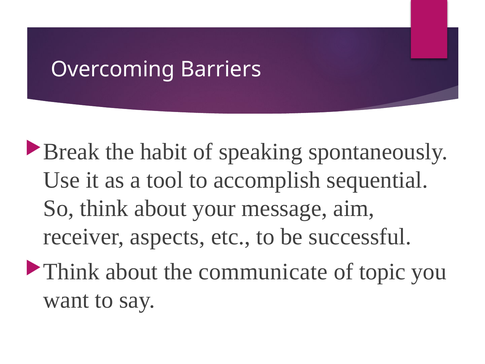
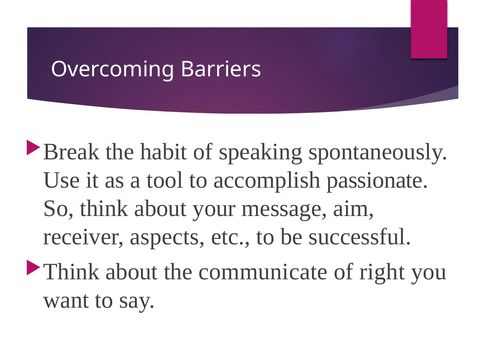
sequential: sequential -> passionate (377, 180)
topic: topic -> right (382, 272)
